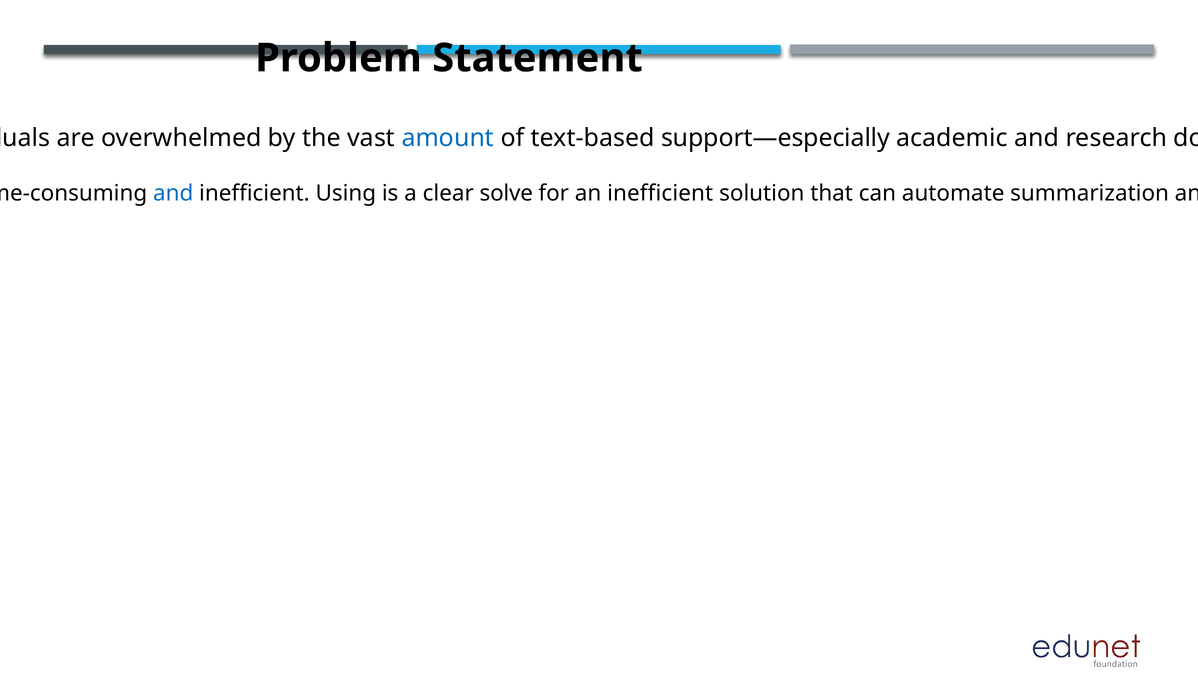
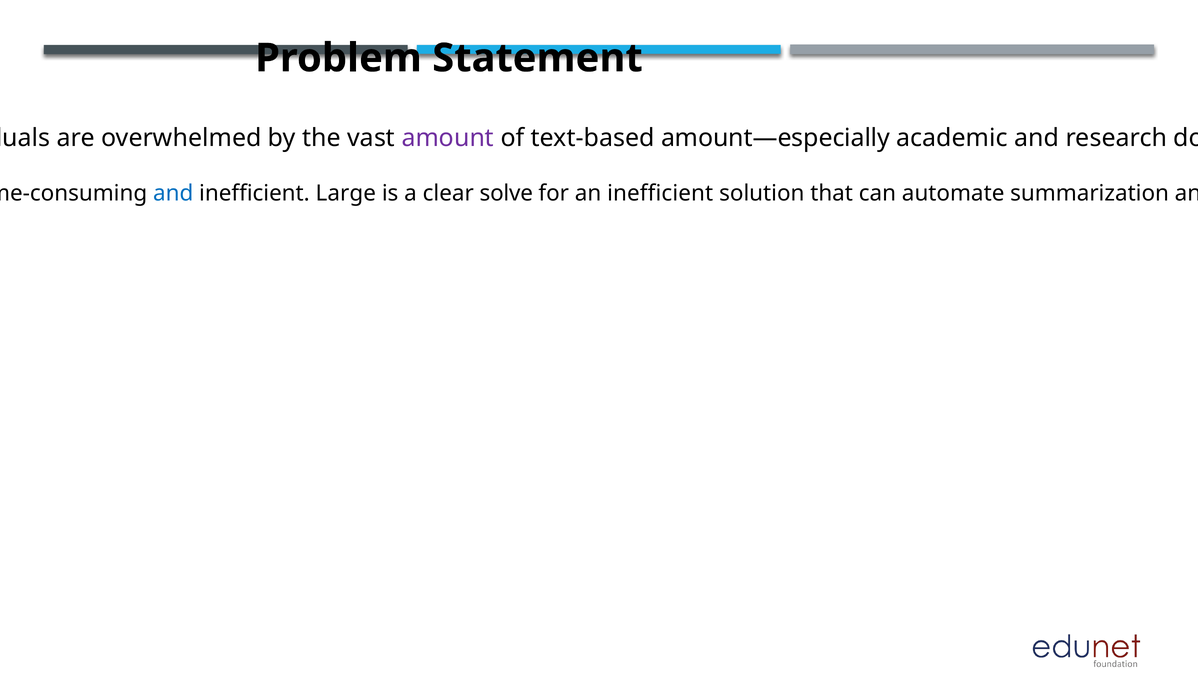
amount colour: blue -> purple (448, 138)
support—especially: support—especially -> amount—especially (775, 138)
Using: Using -> Large (346, 193)
